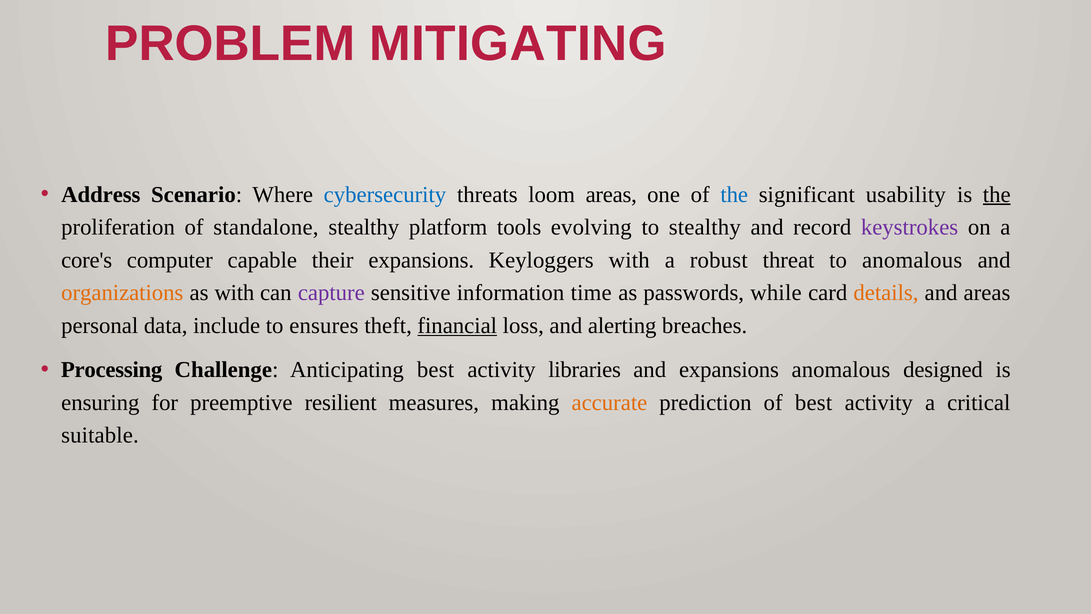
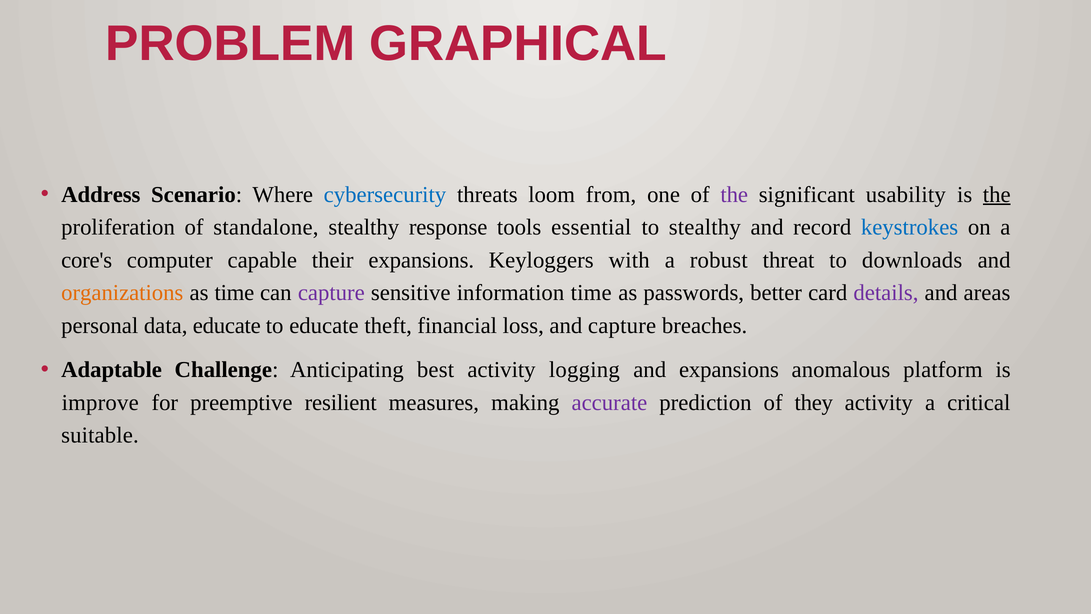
MITIGATING: MITIGATING -> GRAPHICAL (518, 44)
loom areas: areas -> from (611, 195)
the colour: blue -> purple (734, 195)
platform: platform -> response (448, 227)
evolving: evolving -> essential (591, 227)
keystrokes colour: purple -> blue (910, 227)
to anomalous: anomalous -> downloads (912, 260)
as with: with -> time (234, 293)
while: while -> better (776, 293)
details colour: orange -> purple (886, 293)
data include: include -> educate (227, 326)
to ensures: ensures -> educate (324, 326)
financial underline: present -> none (457, 326)
and alerting: alerting -> capture (622, 326)
Processing: Processing -> Adaptable (112, 370)
libraries: libraries -> logging (584, 370)
designed: designed -> platform (943, 370)
ensuring: ensuring -> improve (100, 402)
accurate colour: orange -> purple (609, 402)
of best: best -> they (814, 402)
